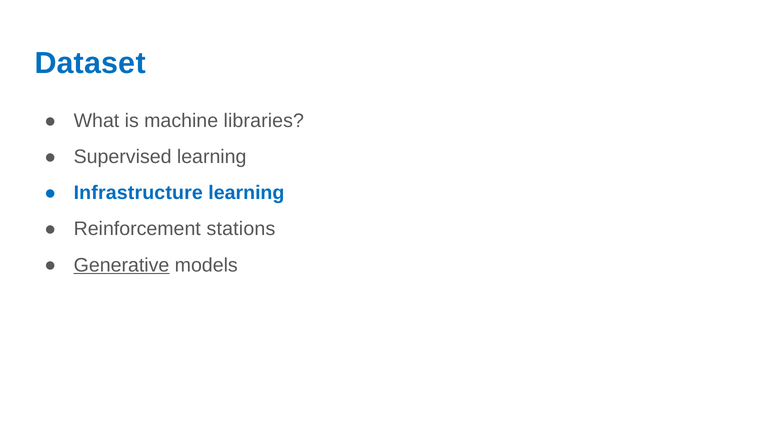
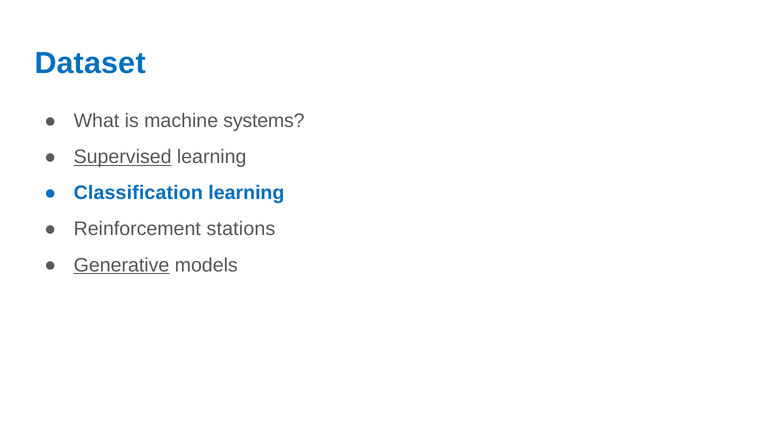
libraries: libraries -> systems (264, 121)
Supervised underline: none -> present (123, 157)
Infrastructure: Infrastructure -> Classification (138, 193)
